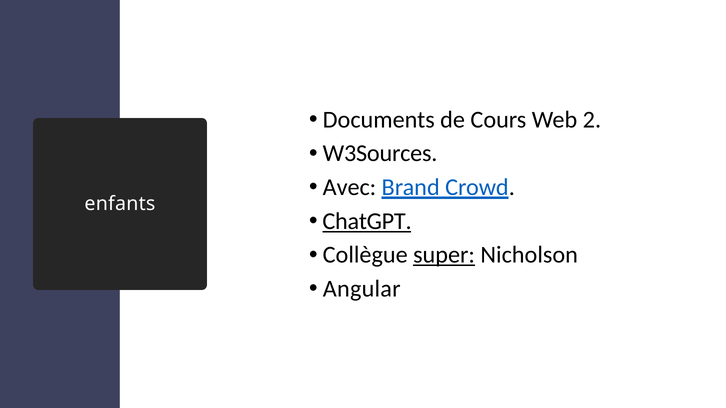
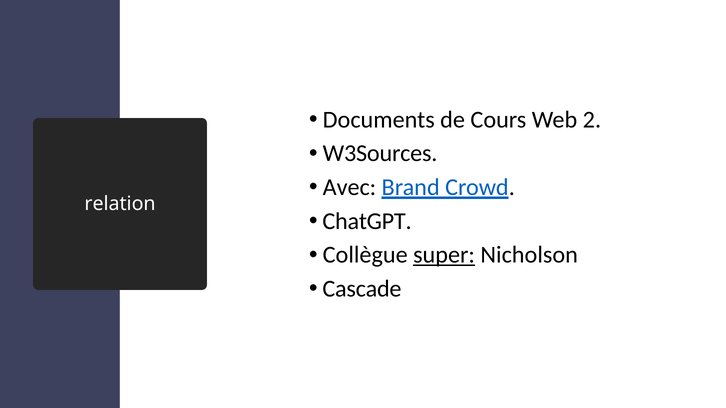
enfants: enfants -> relation (120, 204)
ChatGPT underline: present -> none (367, 221)
Angular: Angular -> Cascade (362, 289)
